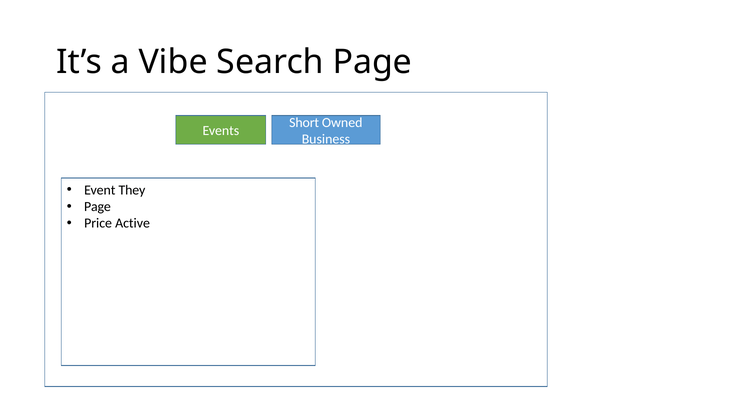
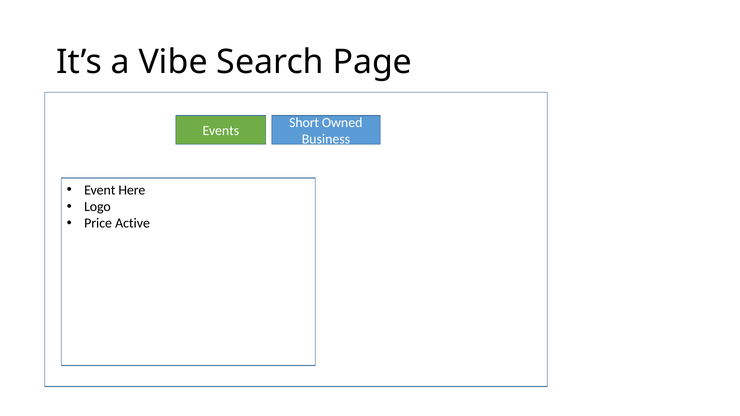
They: They -> Here (132, 190)
Page: Page -> Logo (97, 207)
